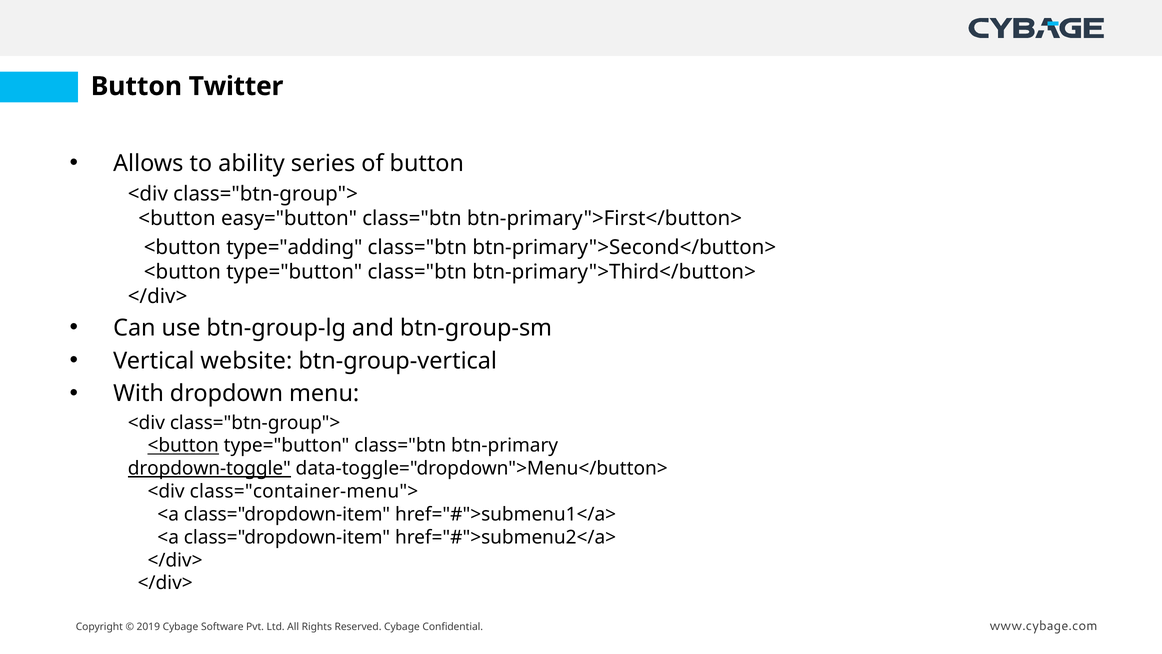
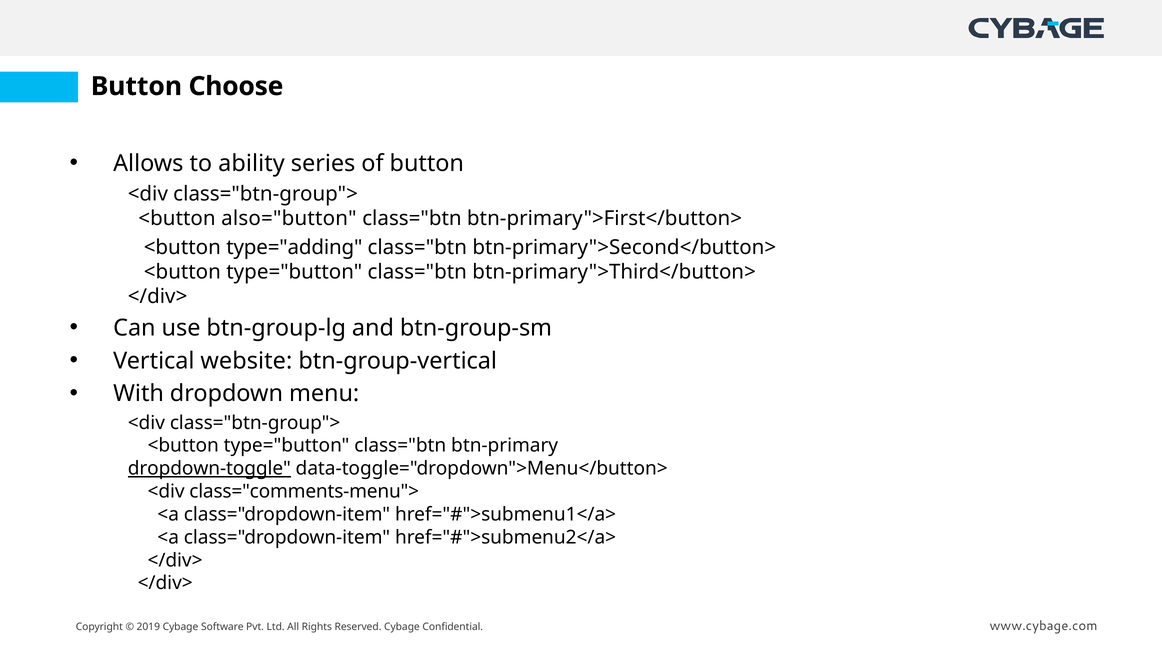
Twitter: Twitter -> Choose (236, 86)
easy="button: easy="button -> also="button (289, 218)
<button underline: present -> none (183, 446)
class="container-menu">: class="container-menu"> -> class="comments-menu"> (304, 491)
